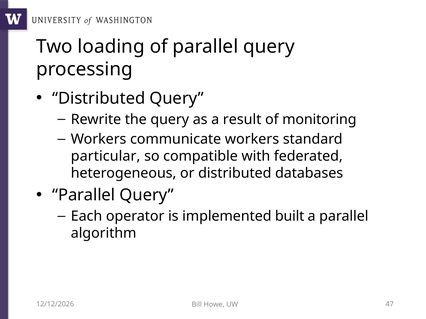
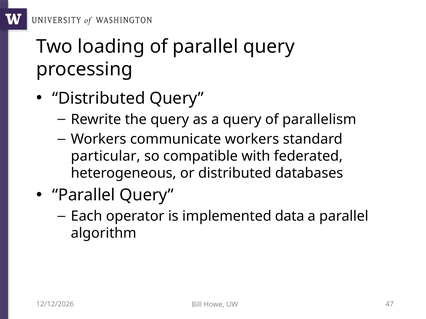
a result: result -> query (242, 120)
monitoring: monitoring -> parallelism (319, 120)
built: built -> data (290, 217)
